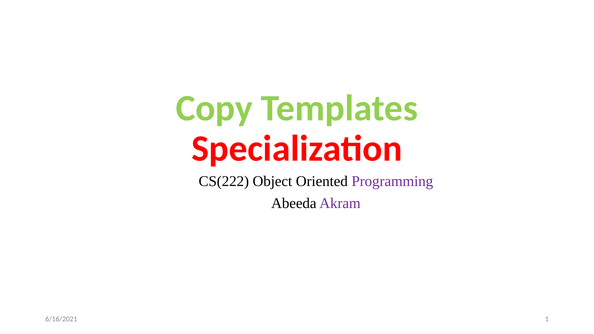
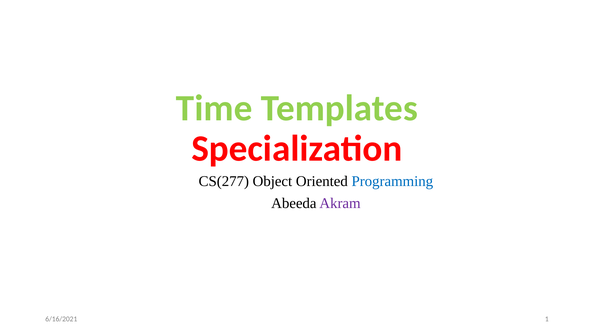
Copy: Copy -> Time (214, 108)
CS(222: CS(222 -> CS(277 (224, 181)
Programming colour: purple -> blue (392, 181)
